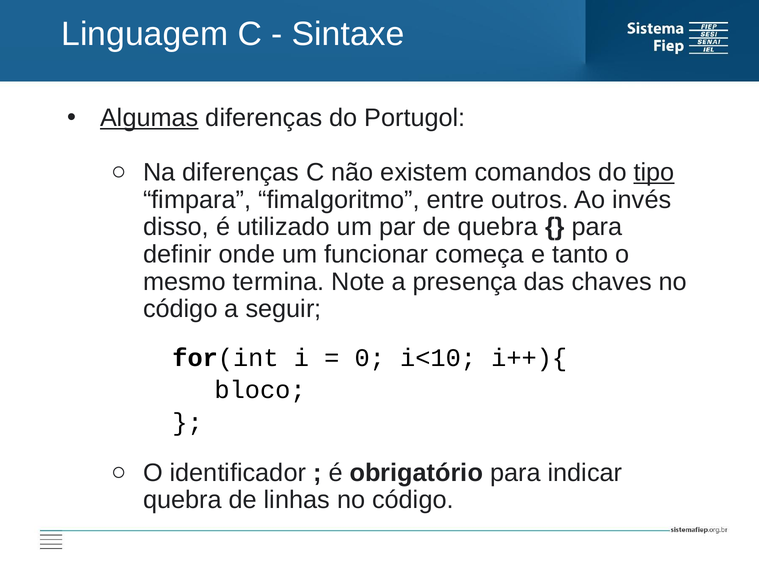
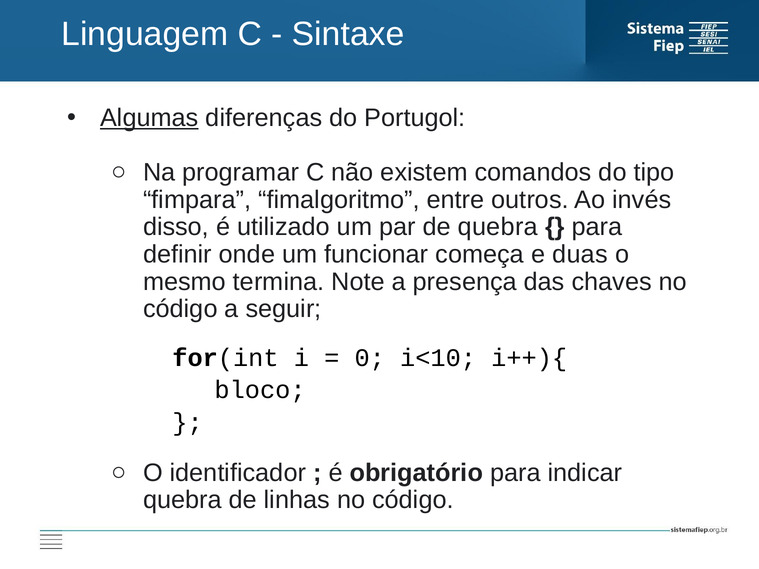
Na diferenças: diferenças -> programar (241, 173)
tipo underline: present -> none (654, 173)
tanto: tanto -> duas (580, 254)
